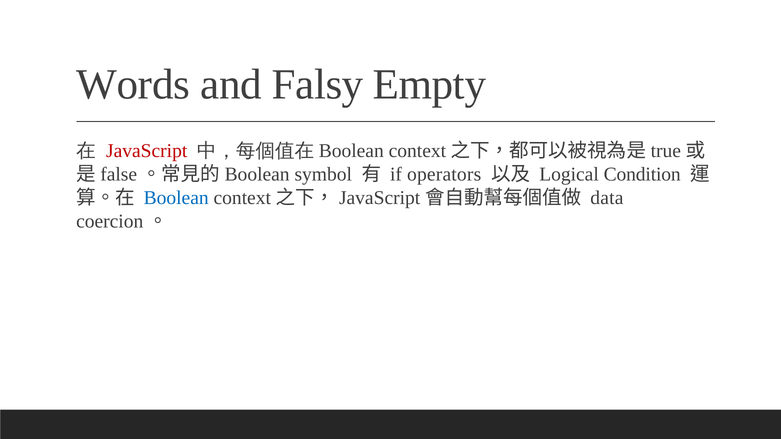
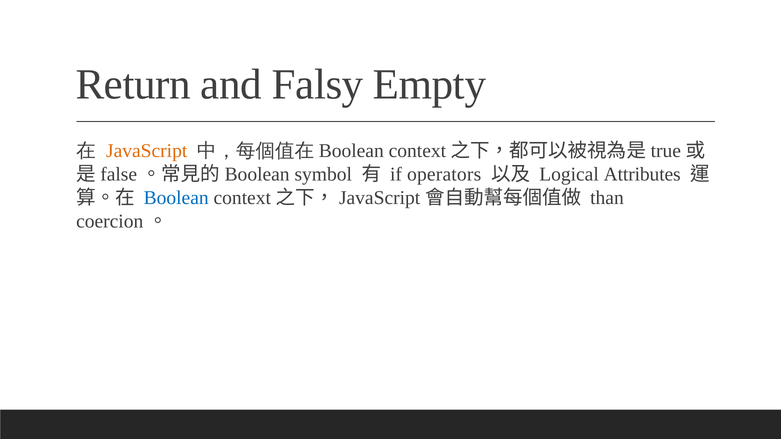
Words: Words -> Return (133, 85)
JavaScript colour: red -> orange (147, 151)
Condition: Condition -> Attributes (642, 174)
data: data -> than (607, 198)
